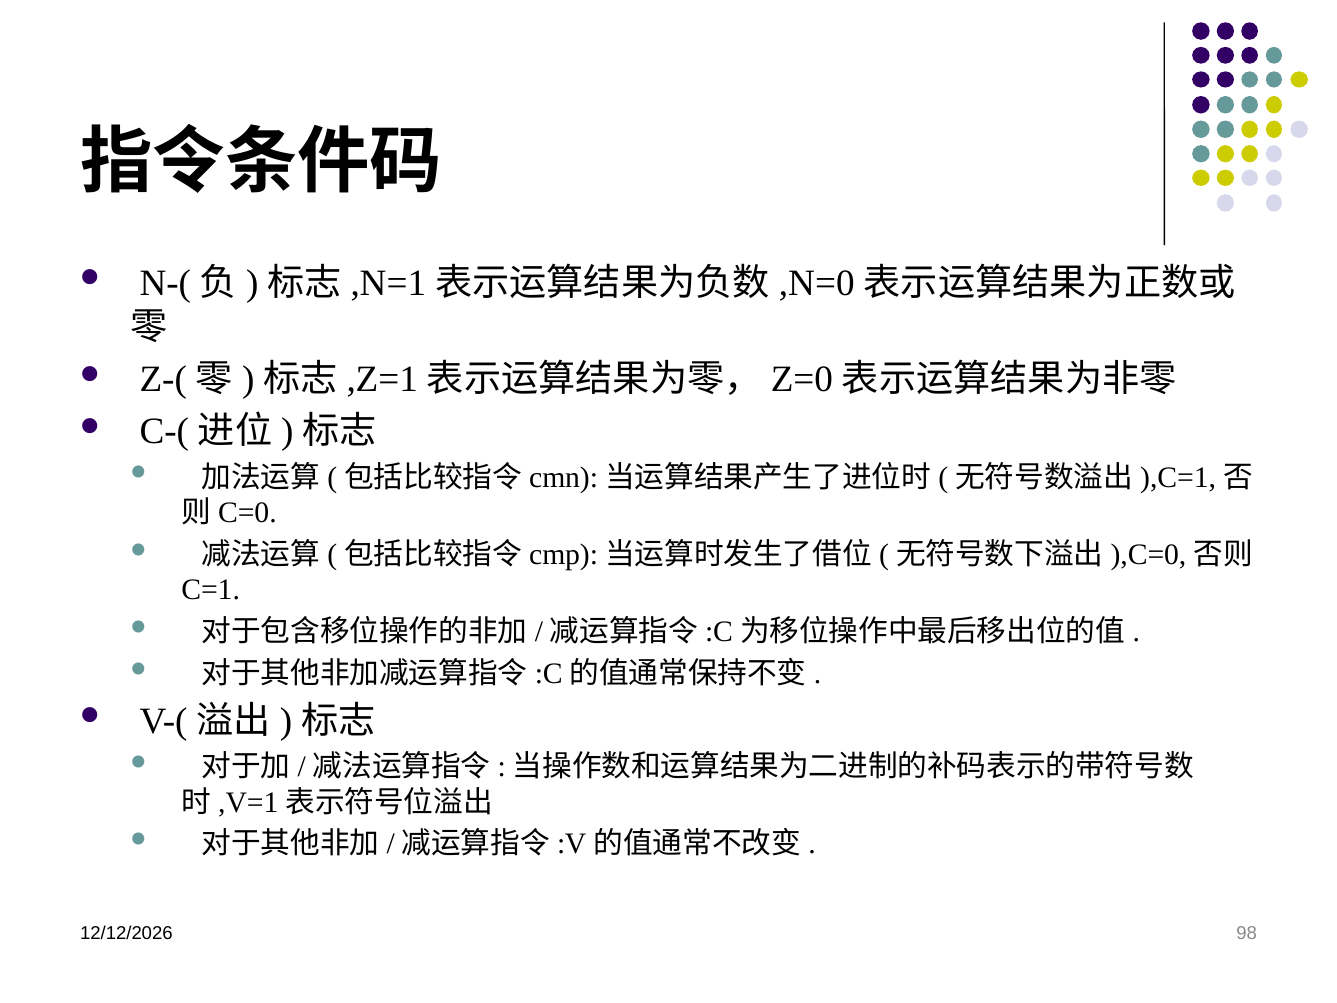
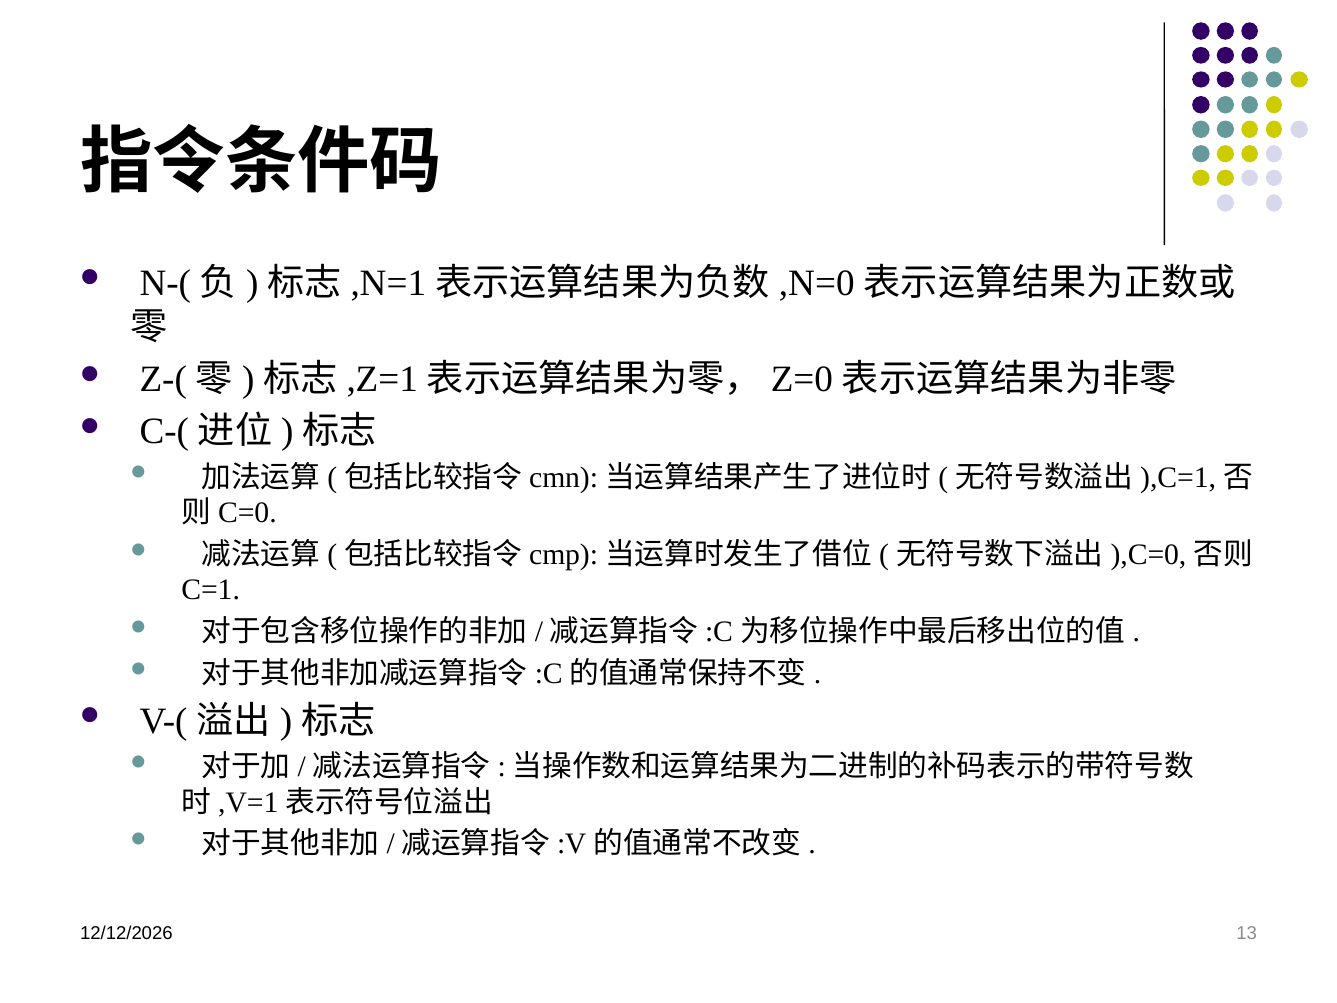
98: 98 -> 13 (1247, 933)
